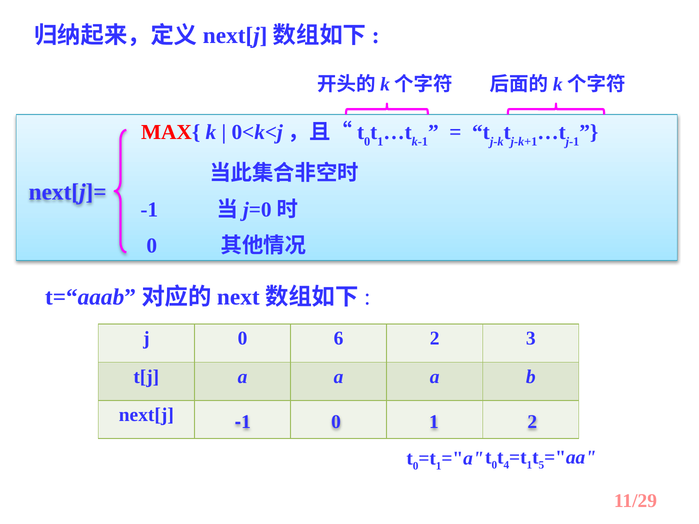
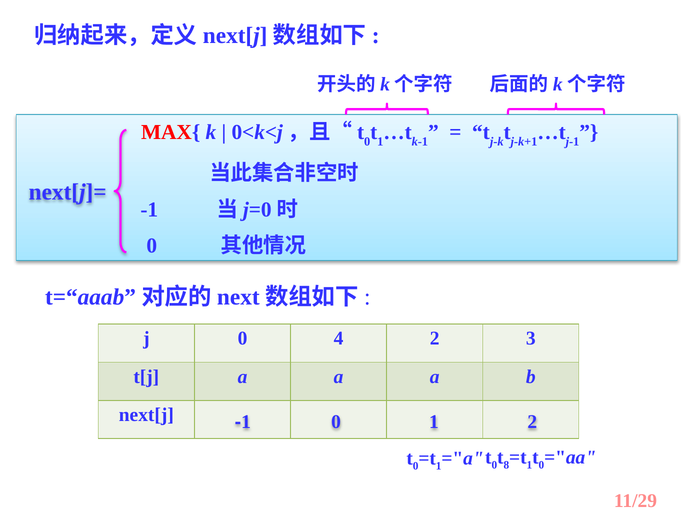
6: 6 -> 4 (339, 339)
4: 4 -> 8 (506, 465)
5: 5 -> 0 (541, 465)
